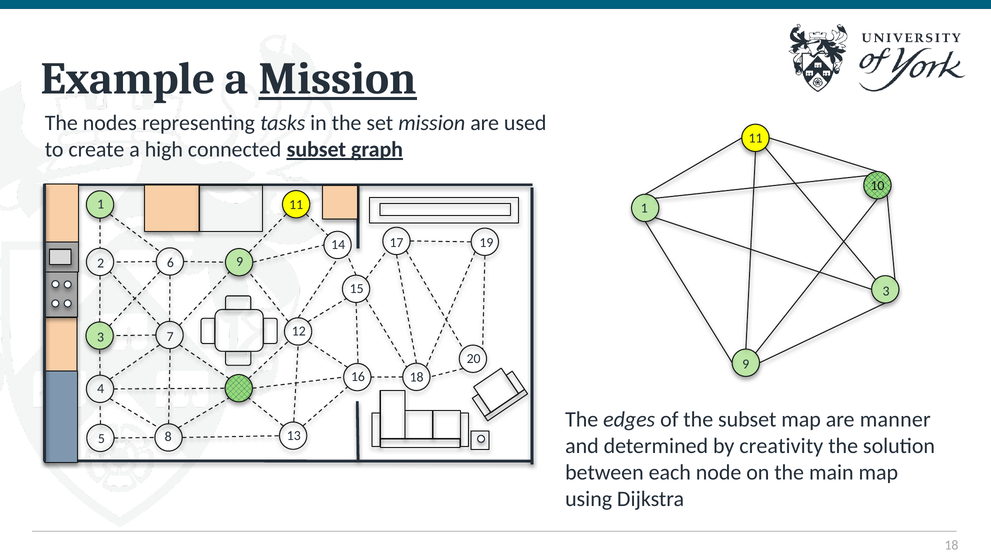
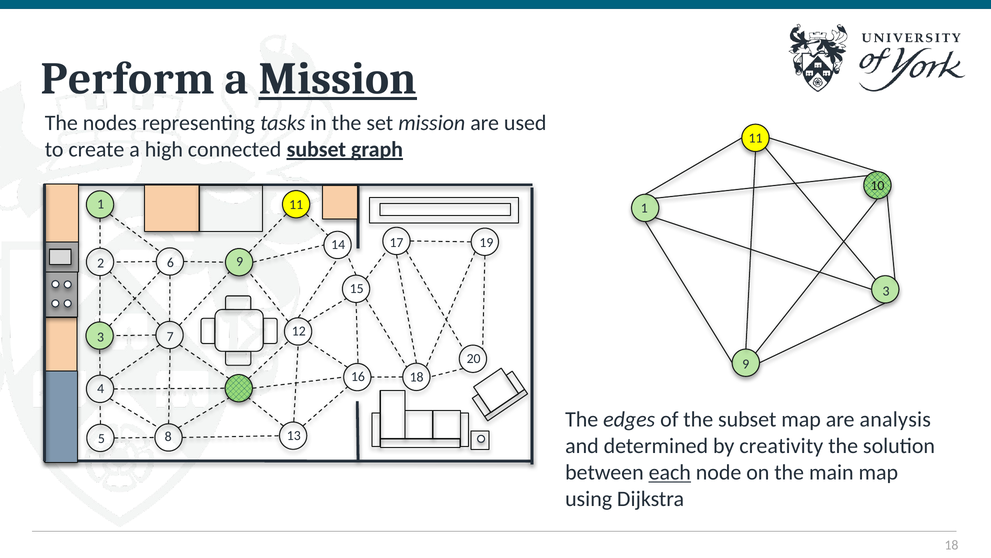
Example: Example -> Perform (128, 79)
manner: manner -> analysis (895, 420)
each underline: none -> present (670, 473)
